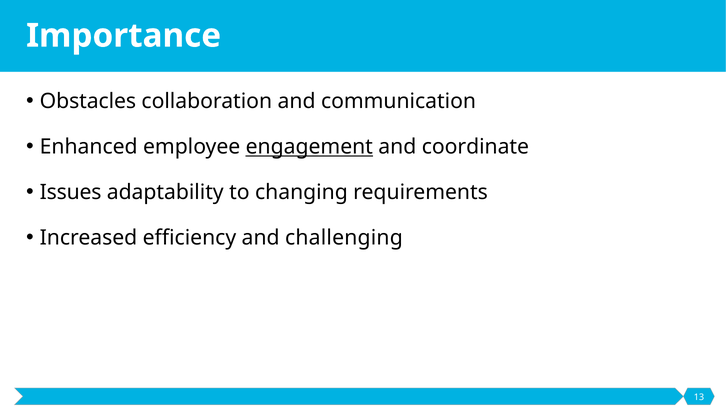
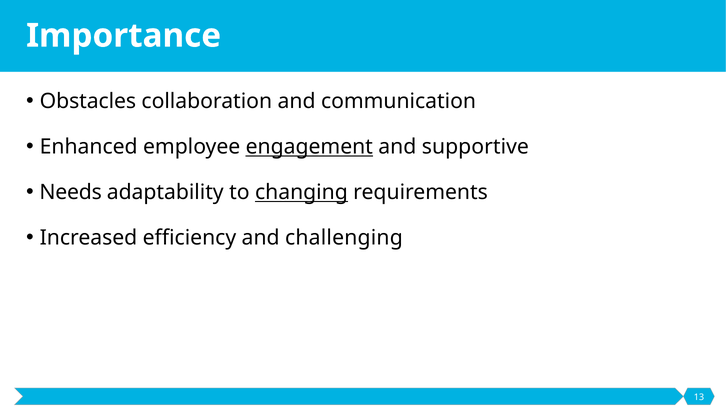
coordinate: coordinate -> supportive (475, 147)
Issues: Issues -> Needs (71, 193)
changing underline: none -> present (301, 193)
